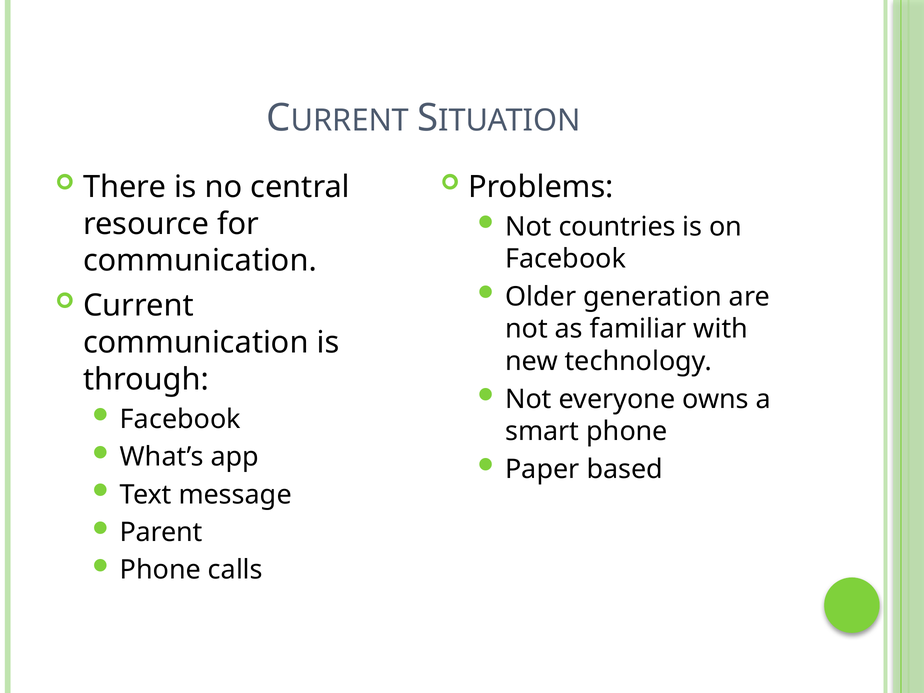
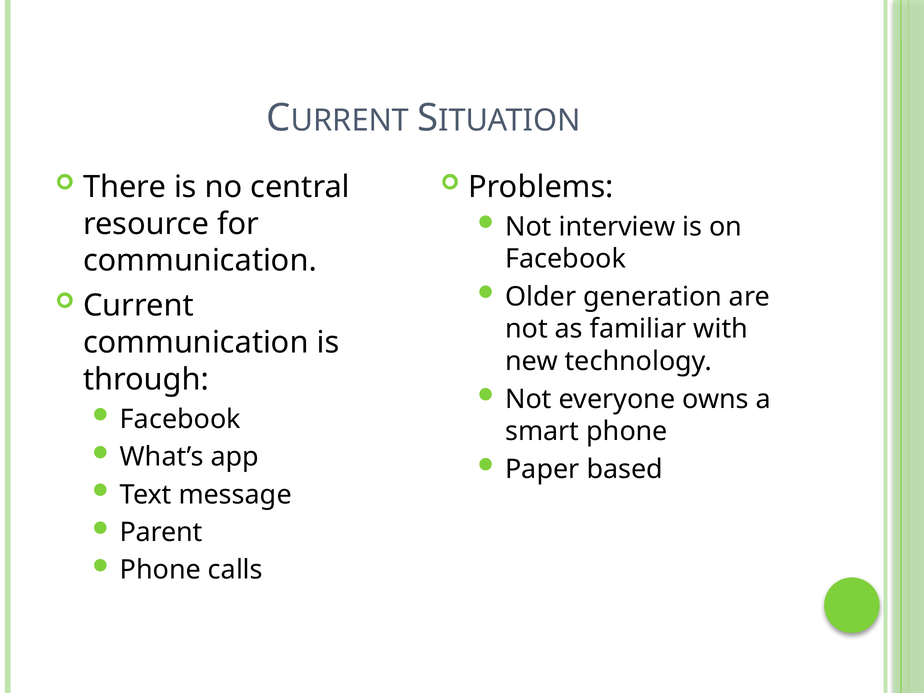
countries: countries -> interview (617, 227)
